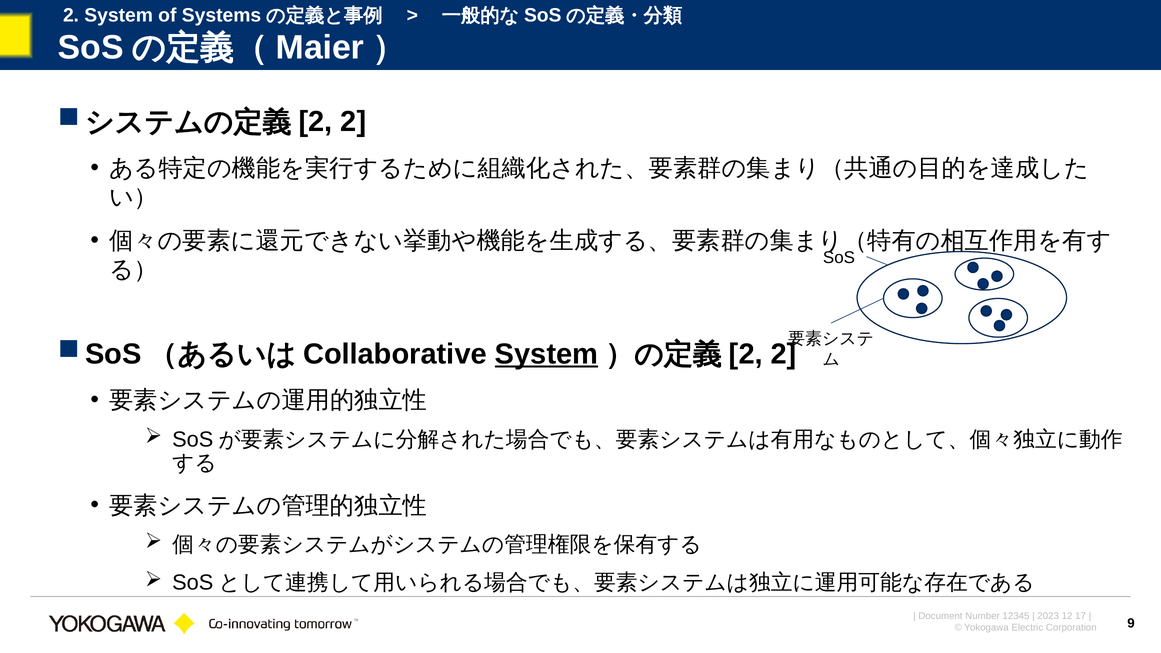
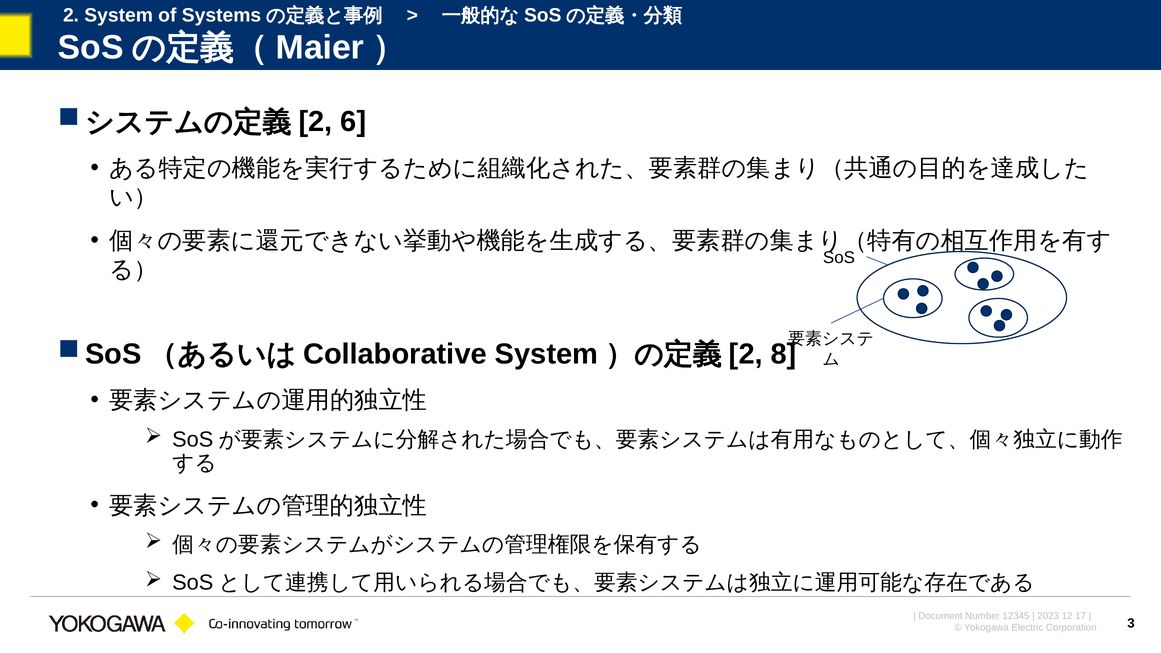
2: 2 -> 6 (353, 122)
System underline: present -> none (547, 354)
2: 2 -> 8 (784, 354)
9: 9 -> 3 (1131, 624)
